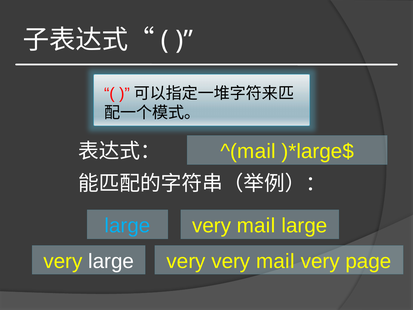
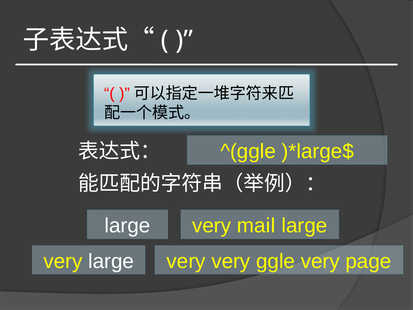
^(mail: ^(mail -> ^(ggle (248, 151)
large colour: light blue -> white (127, 226)
very very mail: mail -> ggle (276, 261)
